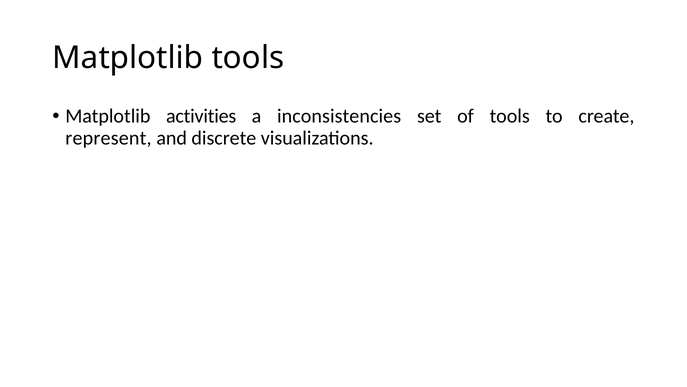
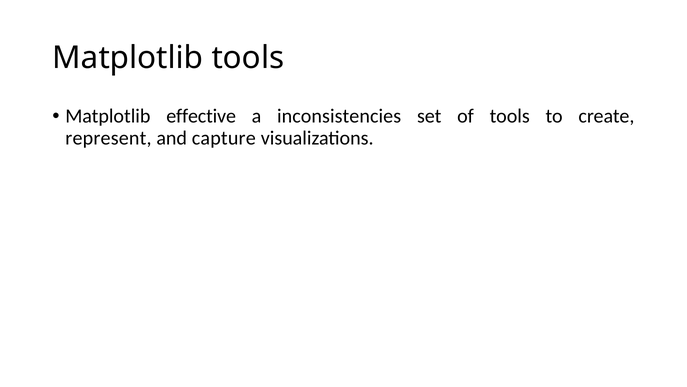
activities: activities -> effective (201, 116)
discrete: discrete -> capture (224, 138)
